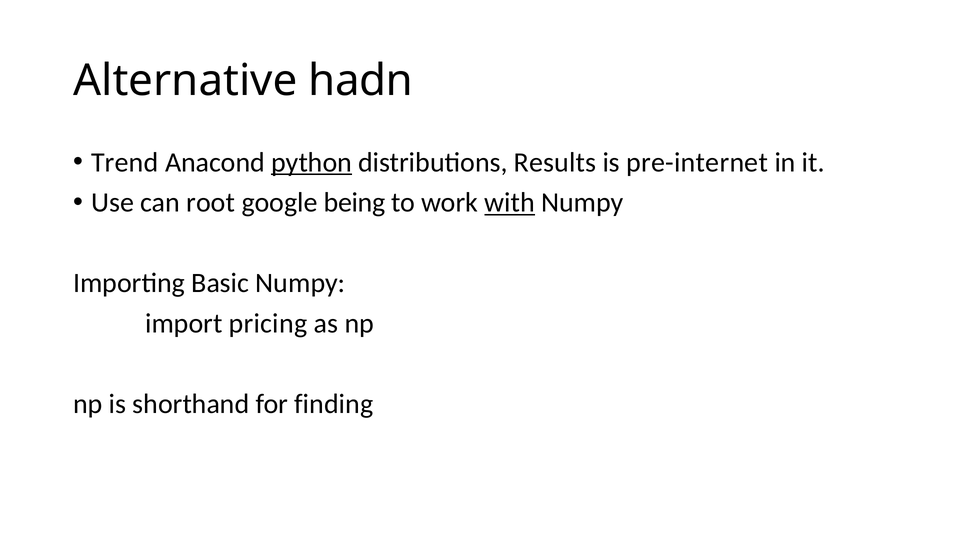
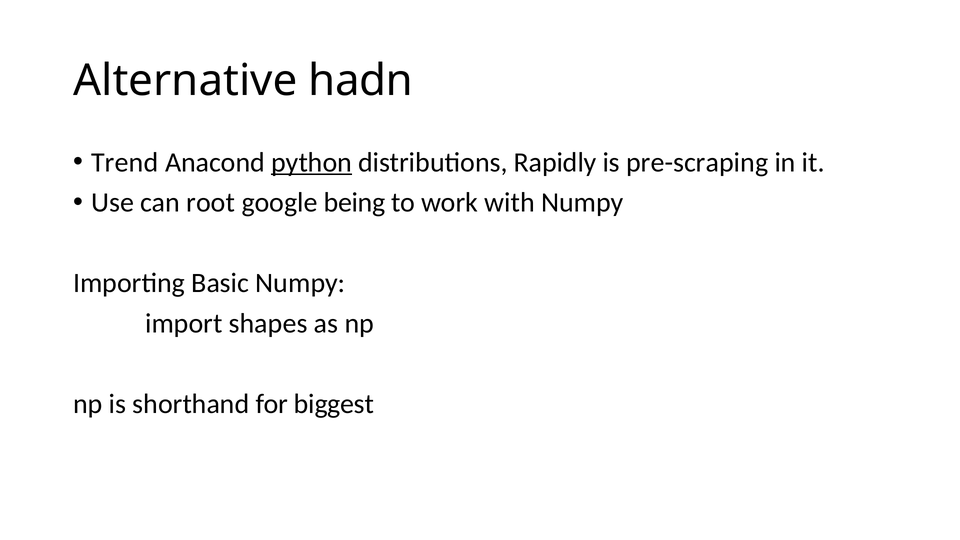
Results: Results -> Rapidly (555, 162)
pre-internet: pre-internet -> pre-scraping (697, 162)
with underline: present -> none (510, 203)
pricing: pricing -> shapes (268, 323)
finding: finding -> biggest (334, 404)
